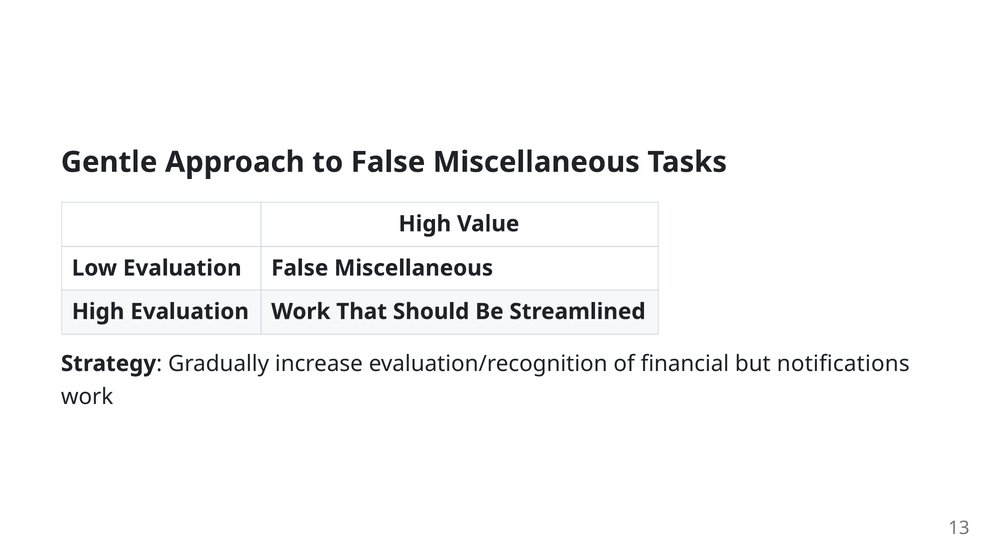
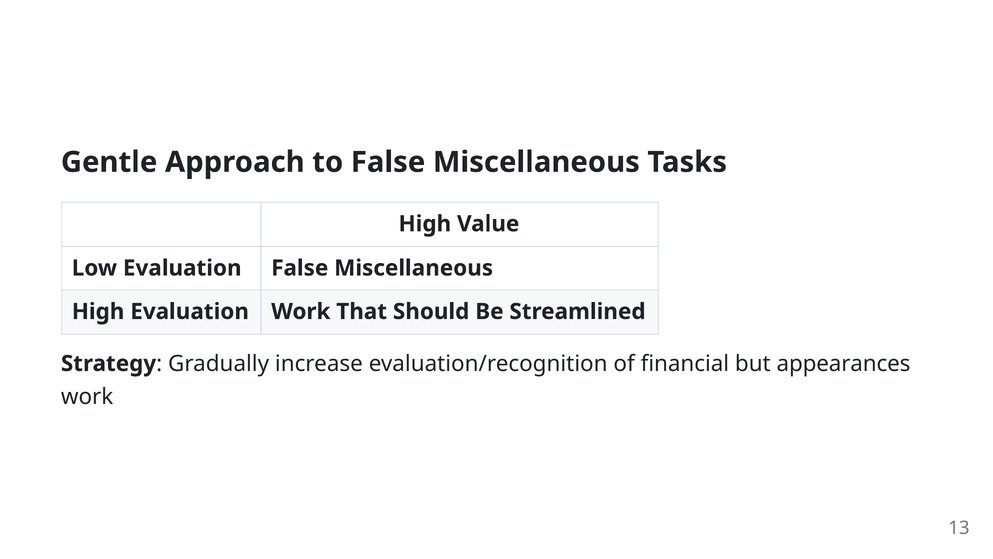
notiﬁcations: notiﬁcations -> appearances (843, 363)
